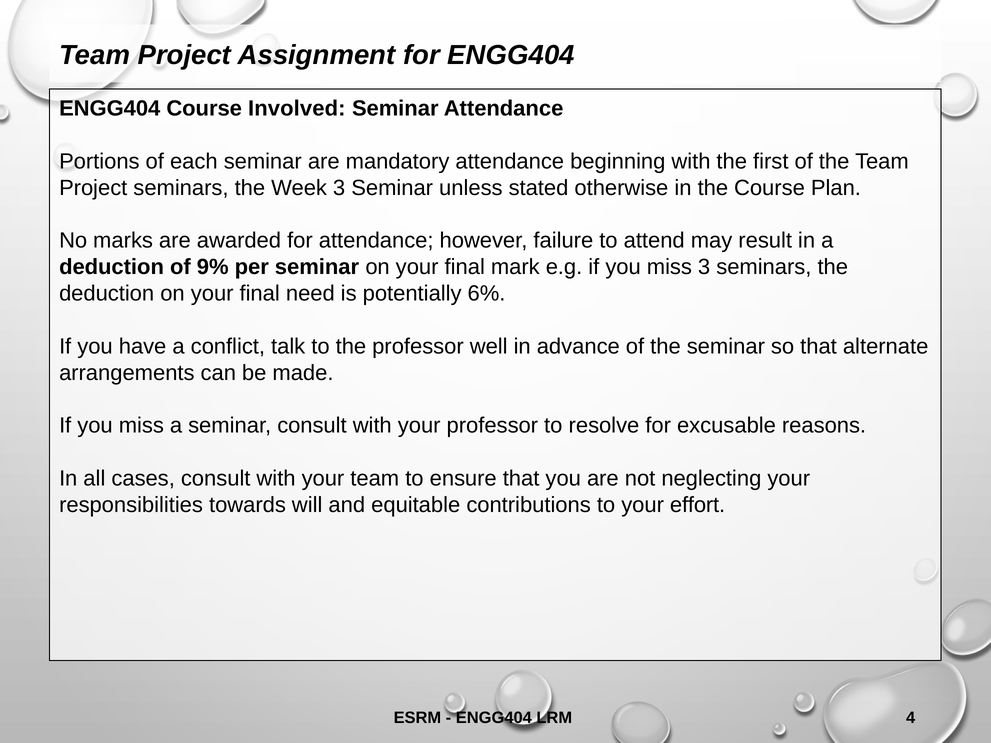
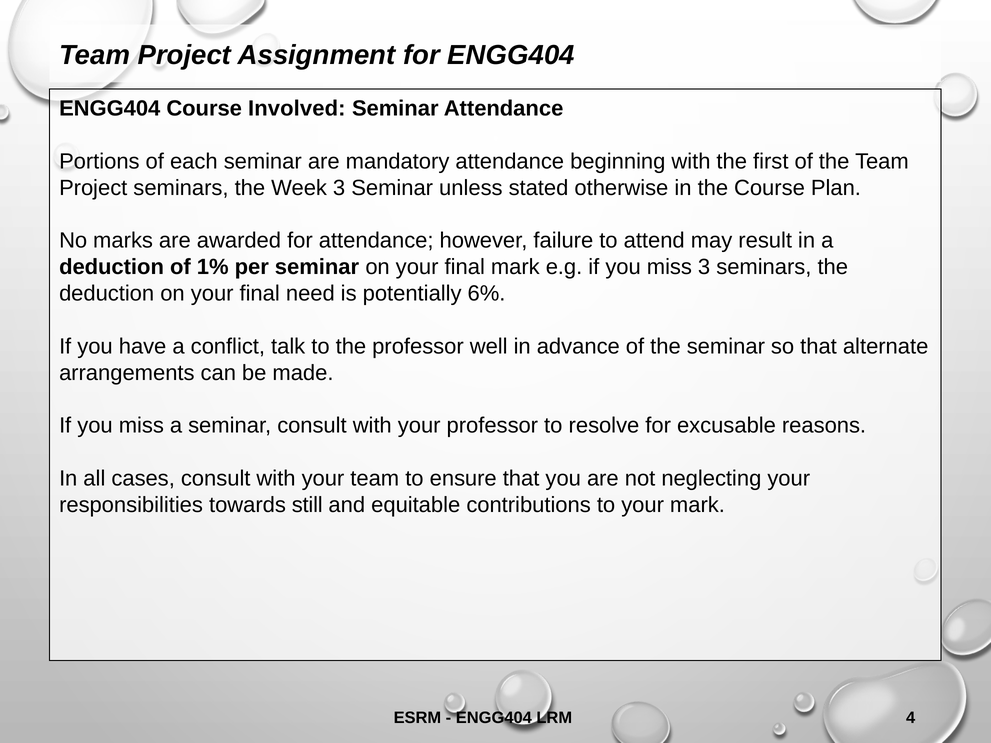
9%: 9% -> 1% (213, 267)
will: will -> still (307, 505)
your effort: effort -> mark (697, 505)
